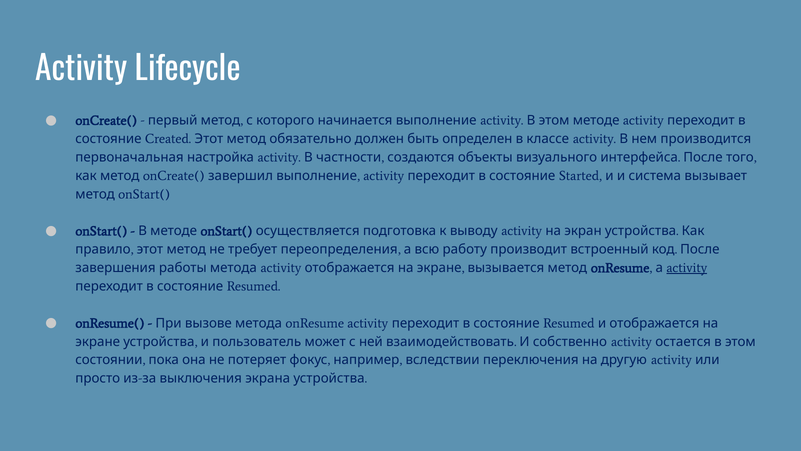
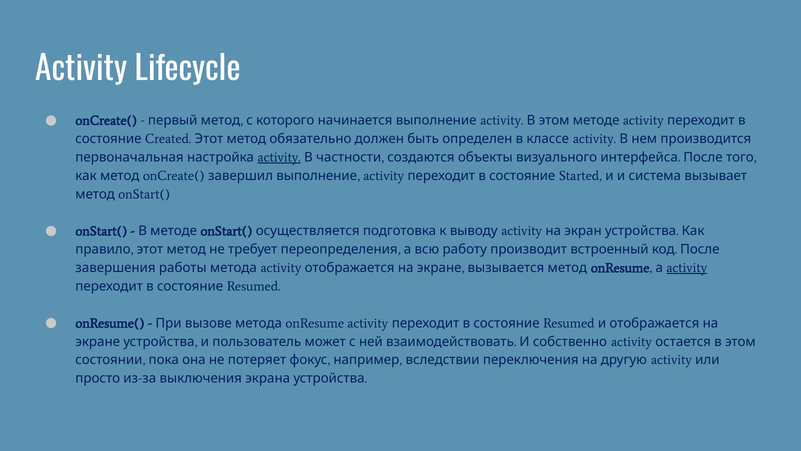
activity underline: none -> present (279, 157)
